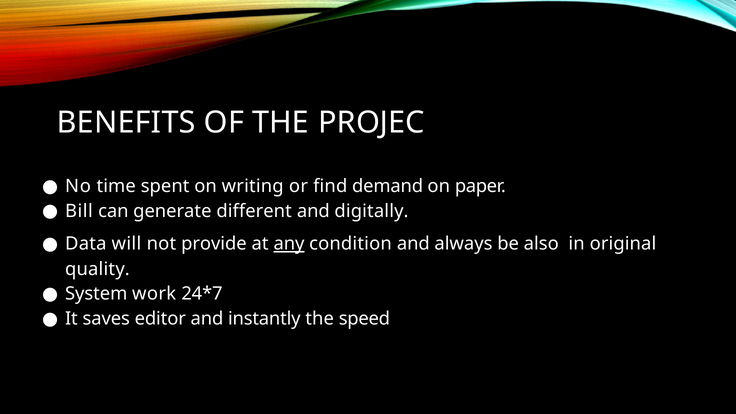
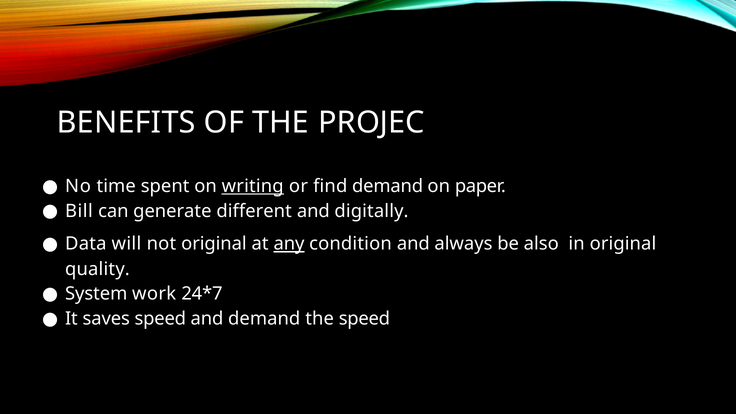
writing underline: none -> present (253, 186)
not provide: provide -> original (214, 244)
saves editor: editor -> speed (160, 319)
and instantly: instantly -> demand (264, 319)
